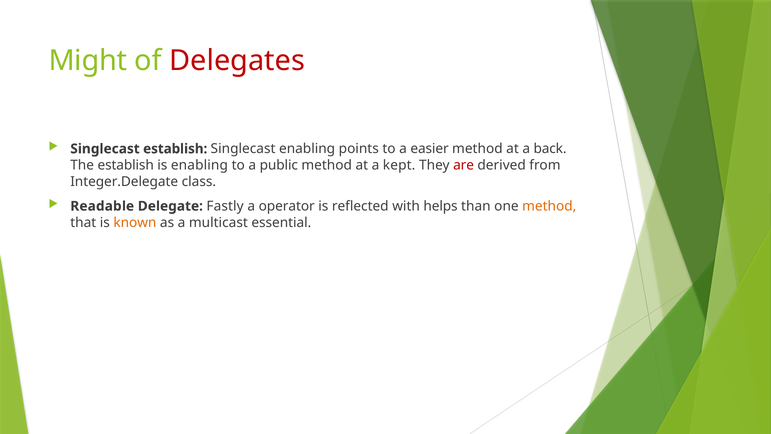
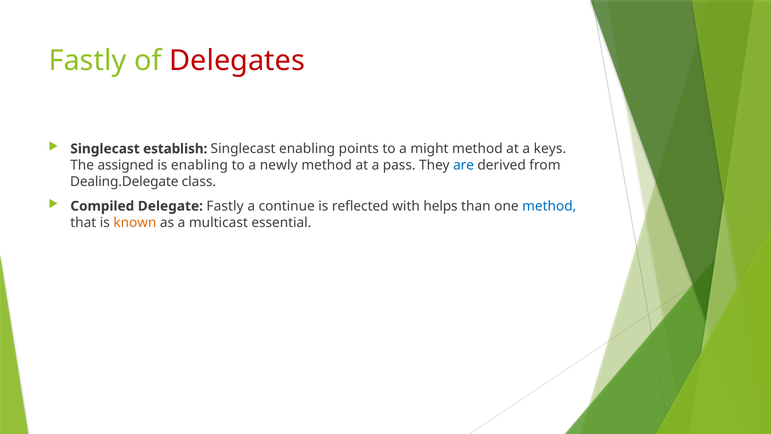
Might: Might -> Fastly (88, 61)
easier: easier -> might (429, 149)
back: back -> keys (550, 149)
The establish: establish -> assigned (126, 165)
public: public -> newly (279, 165)
kept: kept -> pass (399, 165)
are colour: red -> blue (464, 165)
Integer.Delegate: Integer.Delegate -> Dealing.Delegate (124, 182)
Readable: Readable -> Compiled (102, 206)
operator: operator -> continue (287, 206)
method colour: orange -> blue (549, 206)
